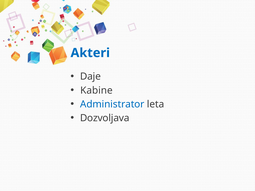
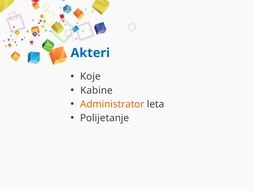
Daje: Daje -> Koje (90, 77)
Administrator colour: blue -> orange (112, 104)
Dozvoljava: Dozvoljava -> Polijetanje (105, 118)
